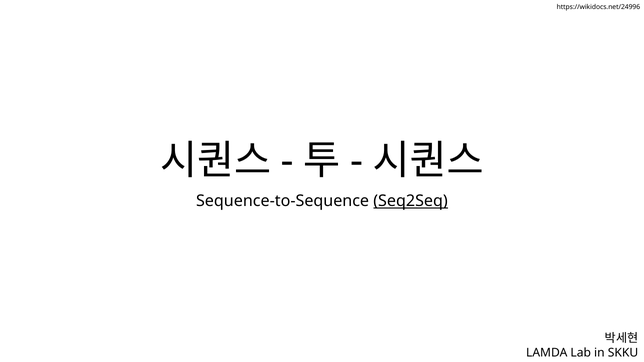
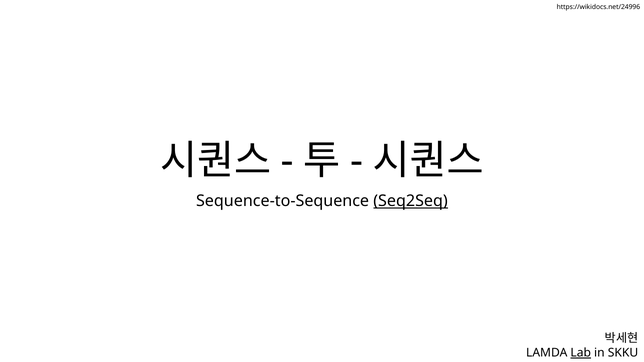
Lab underline: none -> present (581, 353)
